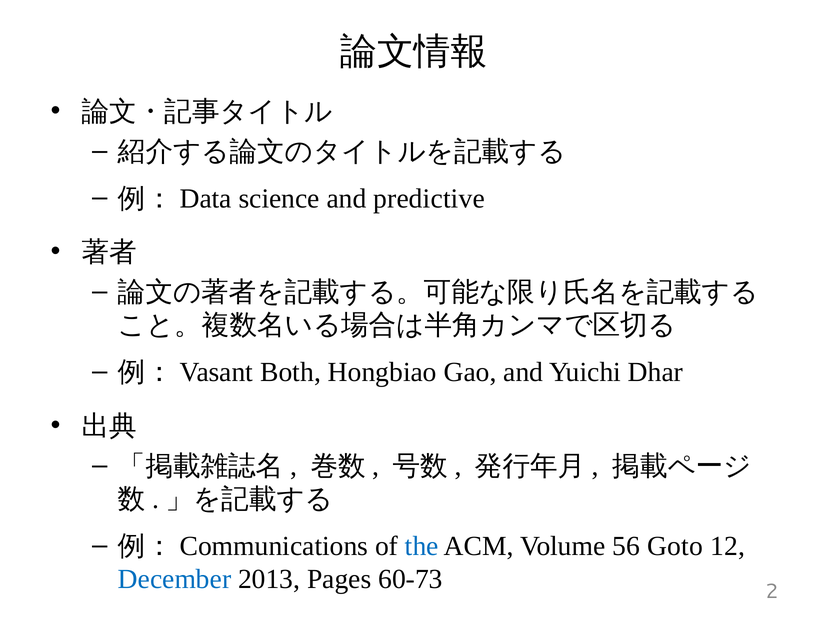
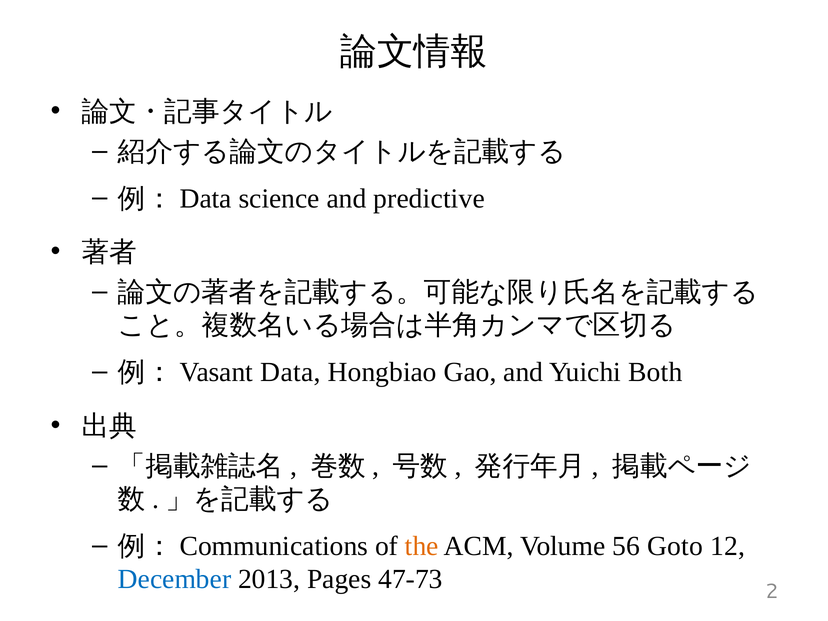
Both: Both -> Data (290, 372)
Dhar: Dhar -> Both (655, 372)
the colour: blue -> orange (422, 546)
60-73: 60-73 -> 47-73 (411, 579)
